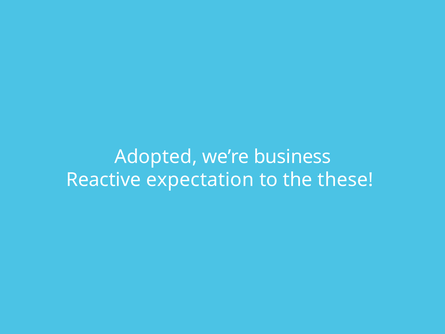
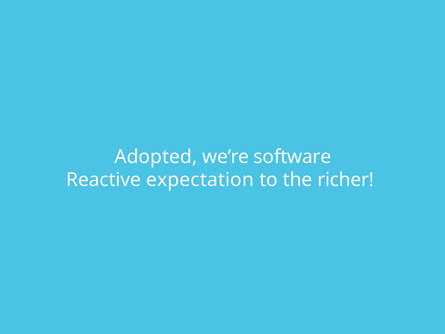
business: business -> software (292, 157)
these: these -> richer (346, 180)
